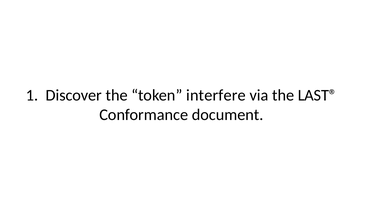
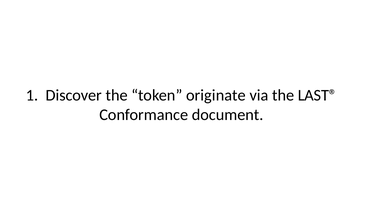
interfere: interfere -> originate (216, 95)
